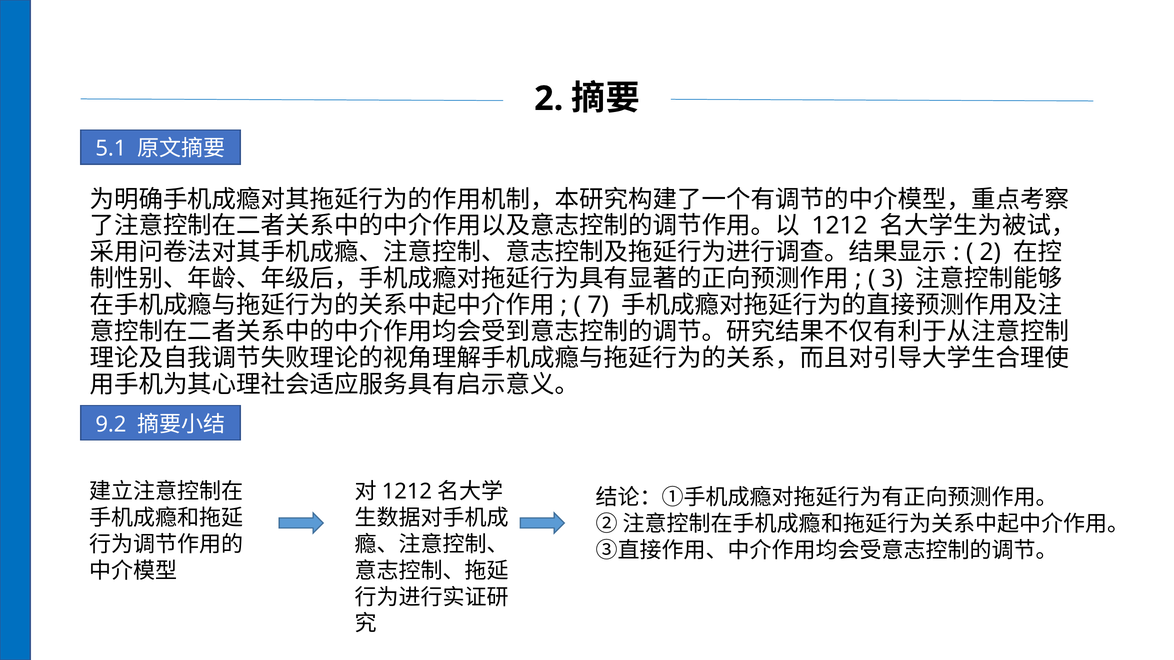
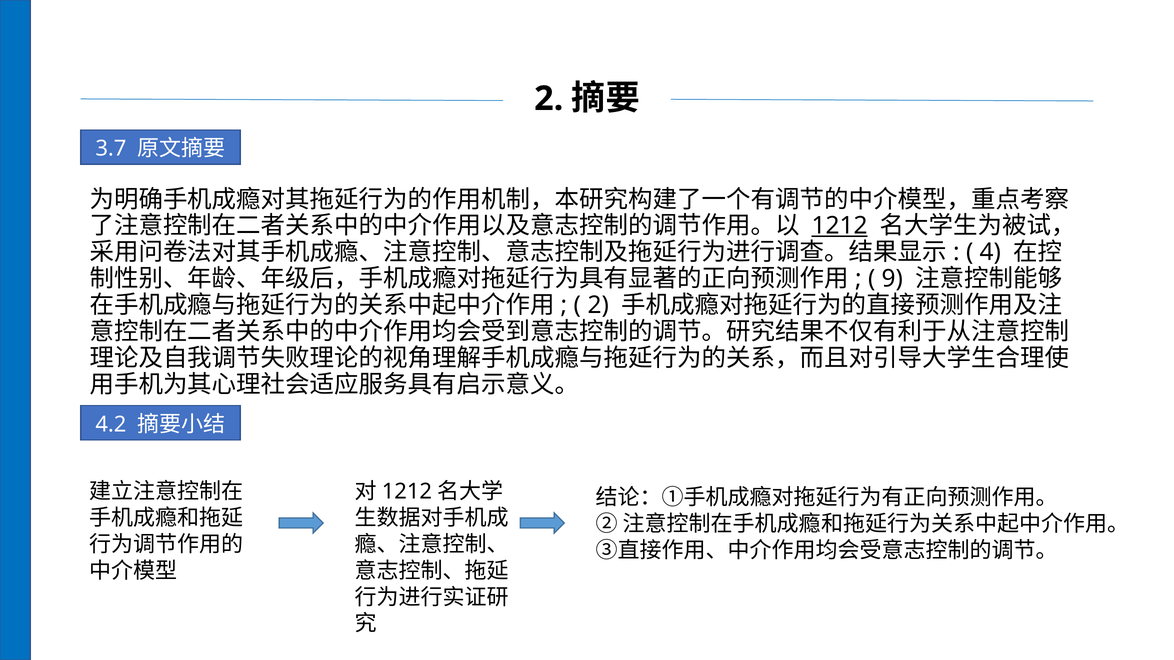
5.1: 5.1 -> 3.7 (111, 149)
1212 underline: none -> present (840, 226)
2: 2 -> 4 (990, 252)
3: 3 -> 9 (892, 279)
7: 7 -> 2 (598, 305)
9.2: 9.2 -> 4.2 (111, 425)
